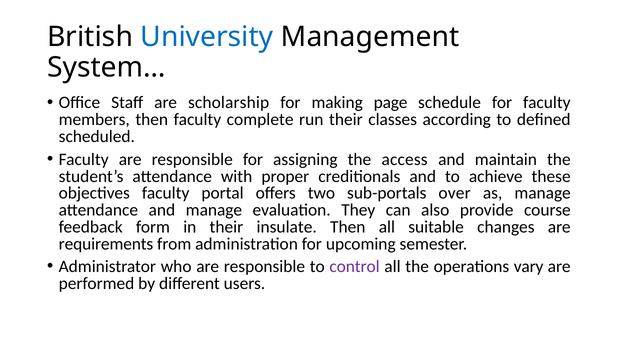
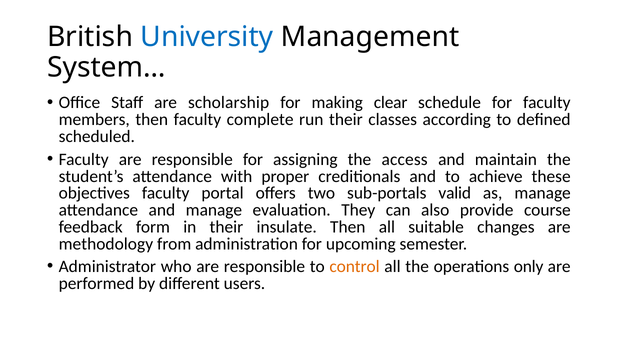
page: page -> clear (391, 103)
over: over -> valid (455, 193)
requirements: requirements -> methodology (106, 244)
control colour: purple -> orange (355, 266)
vary: vary -> only (529, 266)
